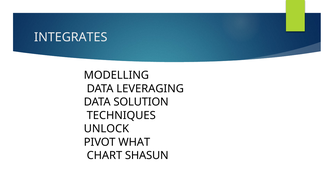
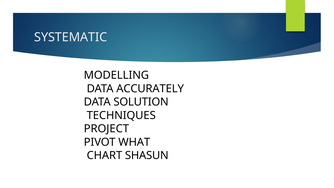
INTEGRATES: INTEGRATES -> SYSTEMATIC (71, 37)
LEVERAGING: LEVERAGING -> ACCURATELY (150, 89)
UNLOCK: UNLOCK -> PROJECT (106, 129)
